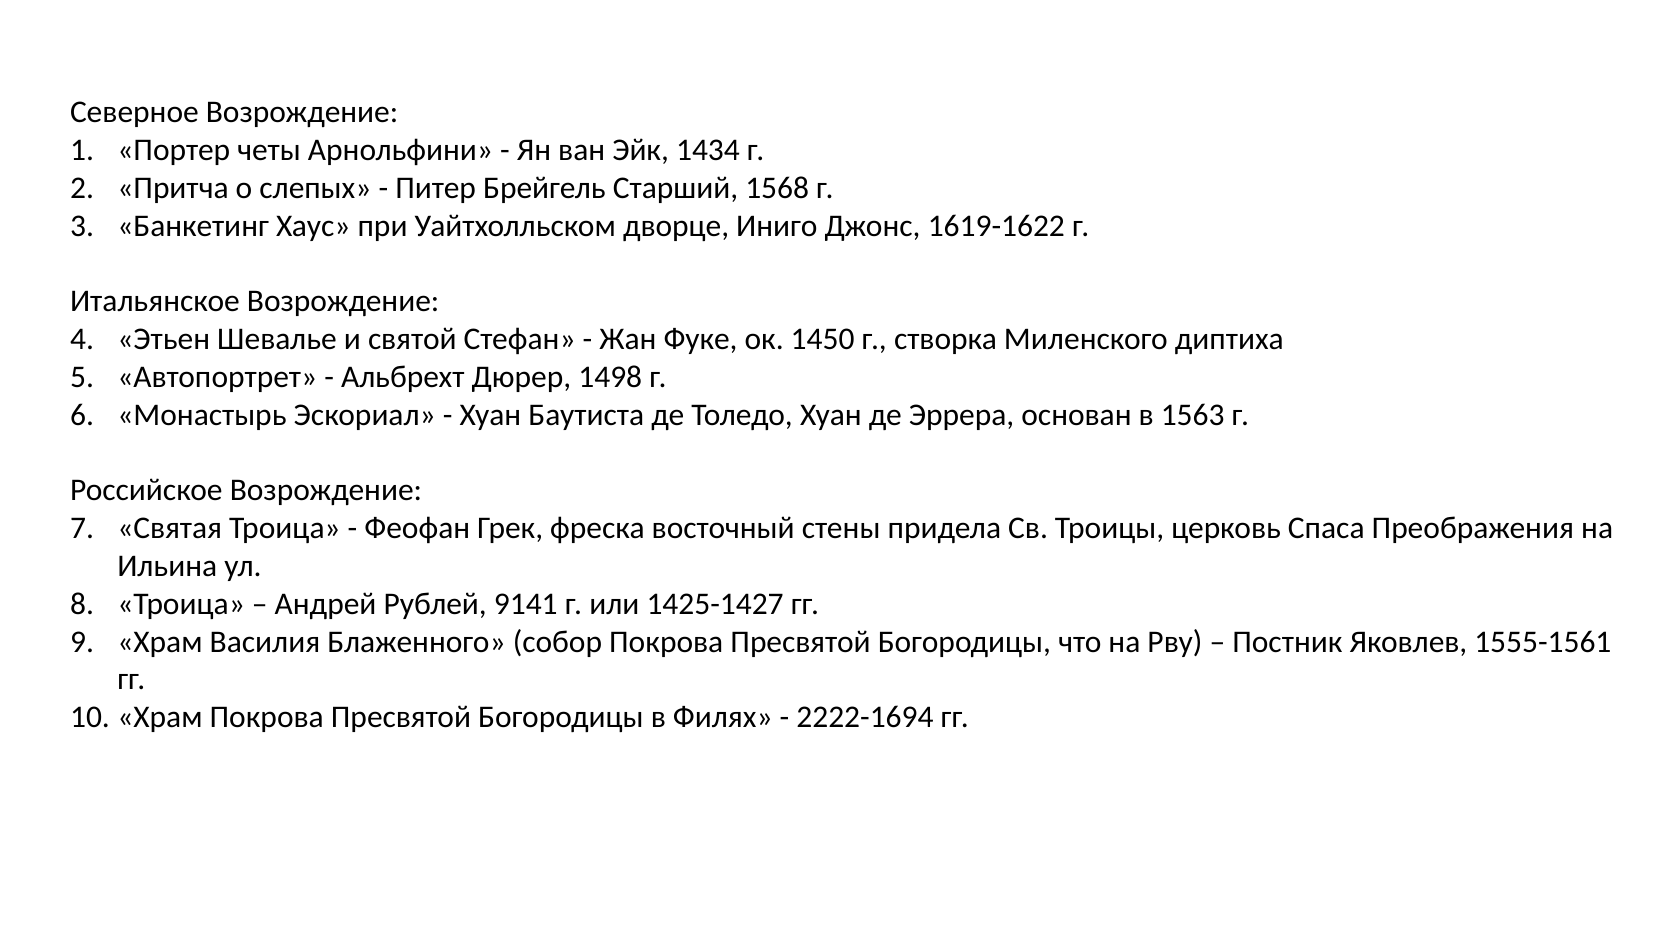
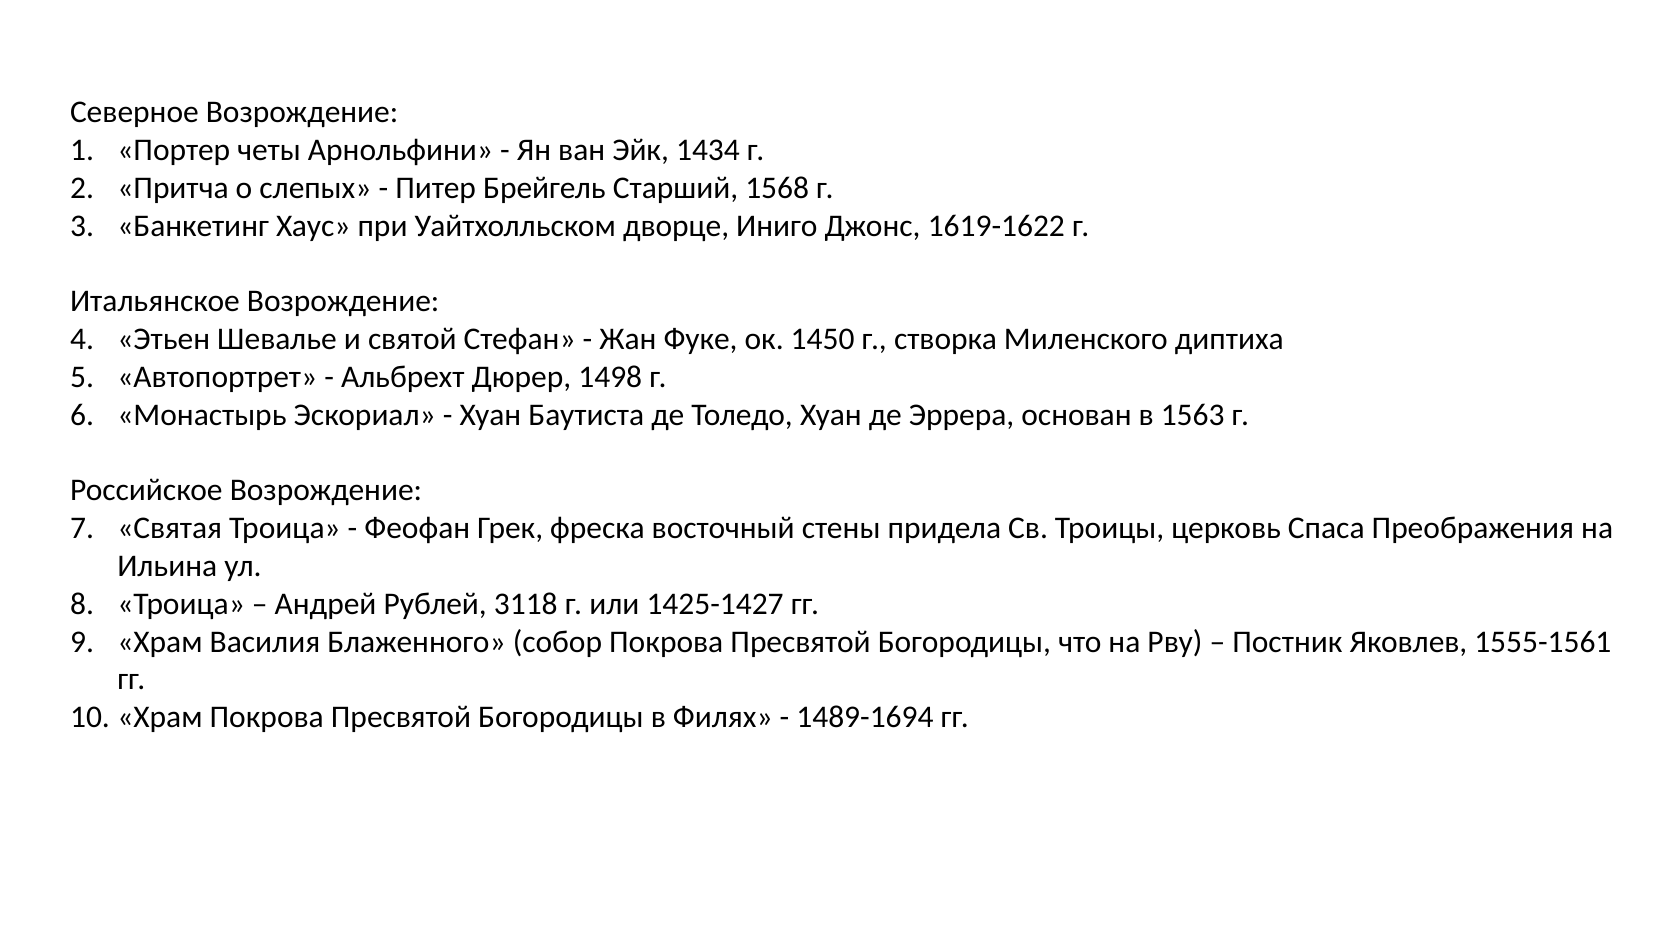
9141: 9141 -> 3118 (526, 604)
2222-1694: 2222-1694 -> 1489-1694 (865, 717)
